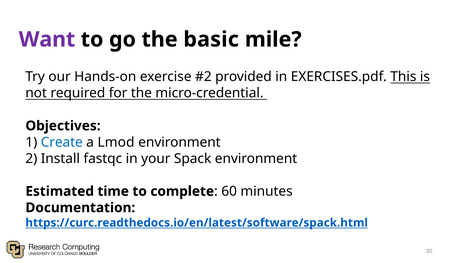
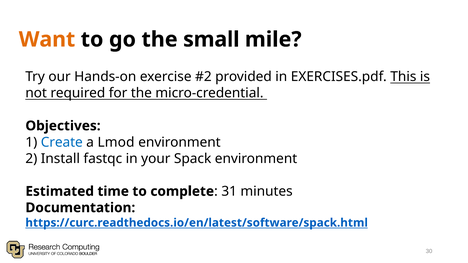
Want colour: purple -> orange (47, 39)
basic: basic -> small (211, 39)
60: 60 -> 31 (229, 191)
